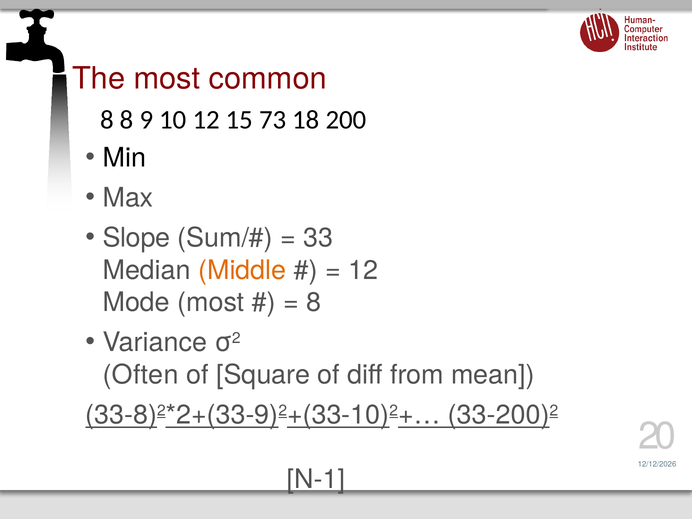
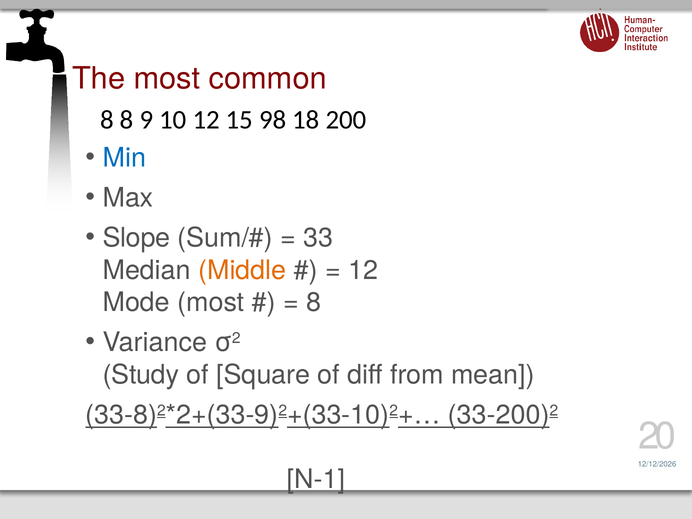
73: 73 -> 98 (273, 120)
Min colour: black -> blue (124, 158)
Often: Often -> Study (141, 375)
